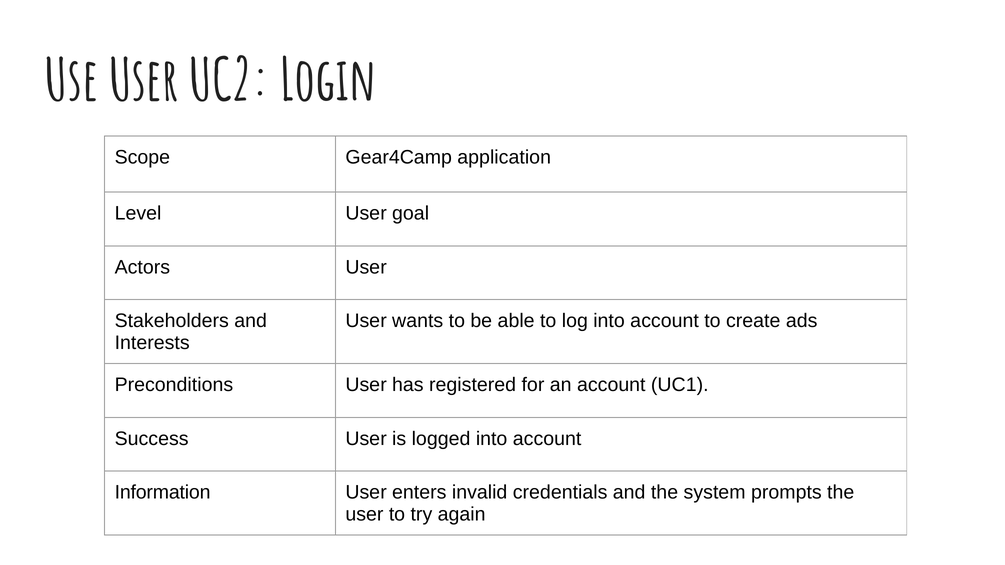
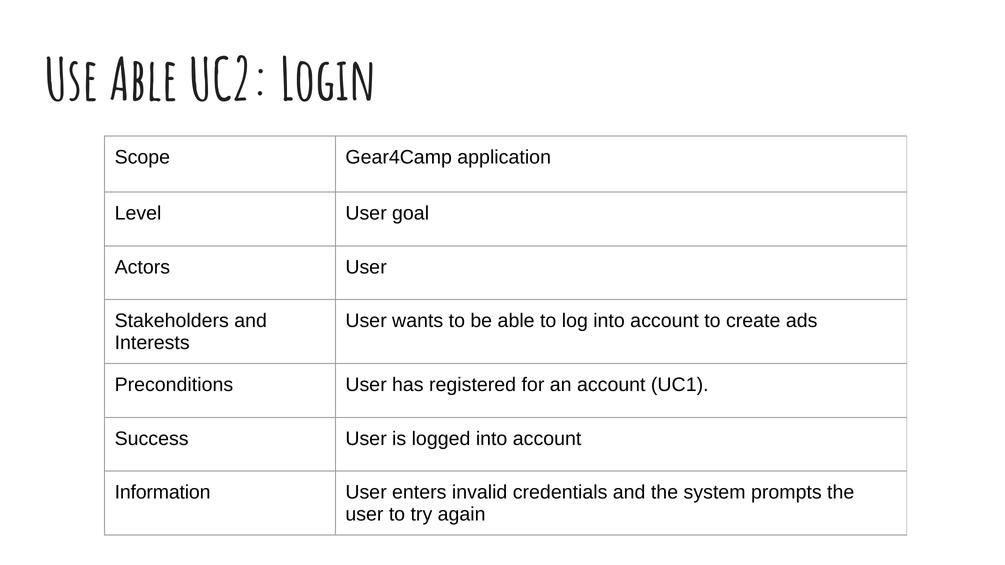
Use User: User -> Able (144, 82)
